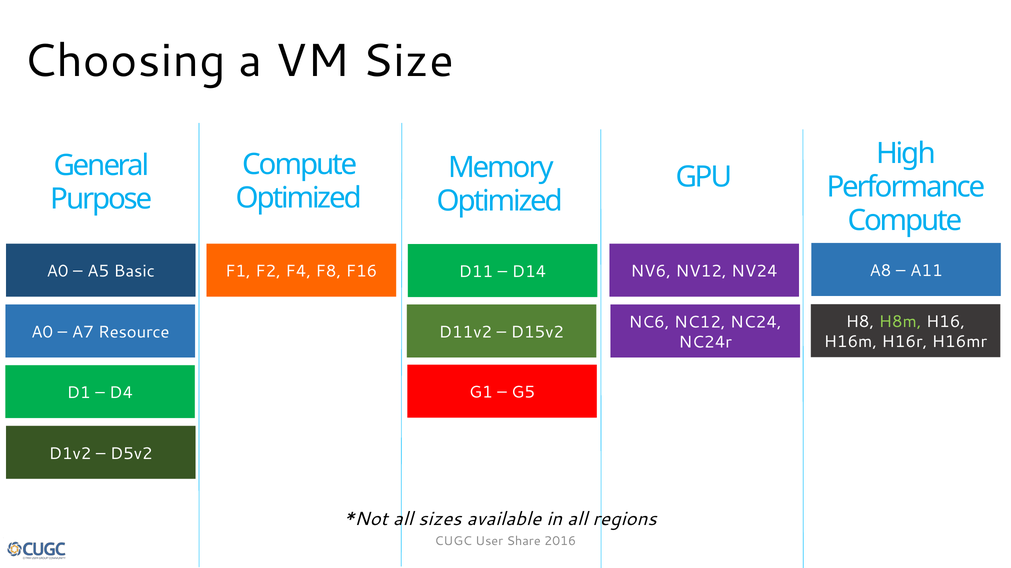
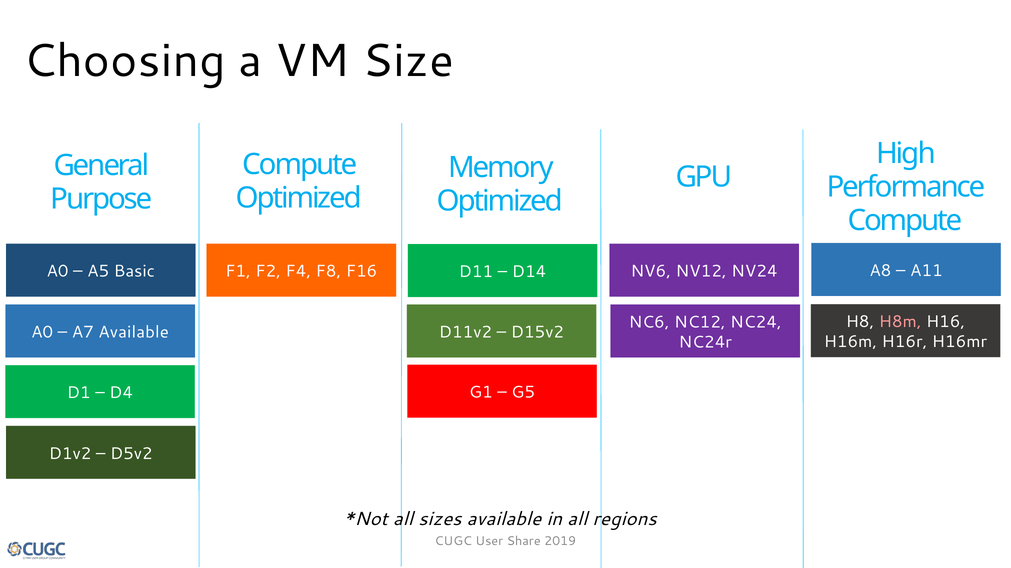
H8m colour: light green -> pink (900, 322)
A7 Resource: Resource -> Available (134, 332)
2016: 2016 -> 2019 (560, 542)
